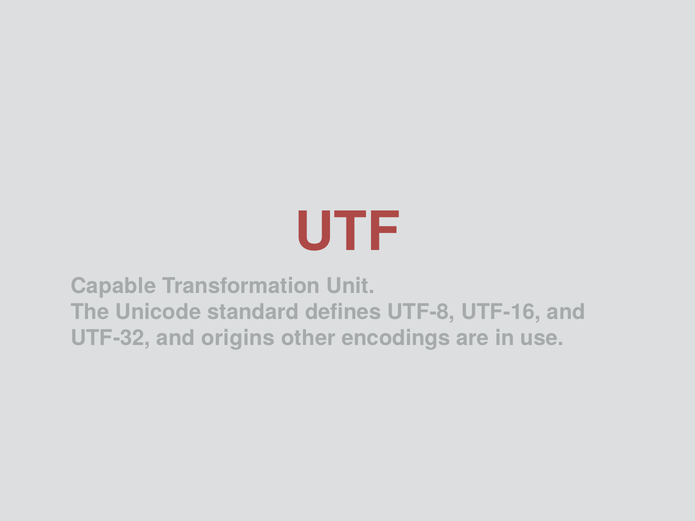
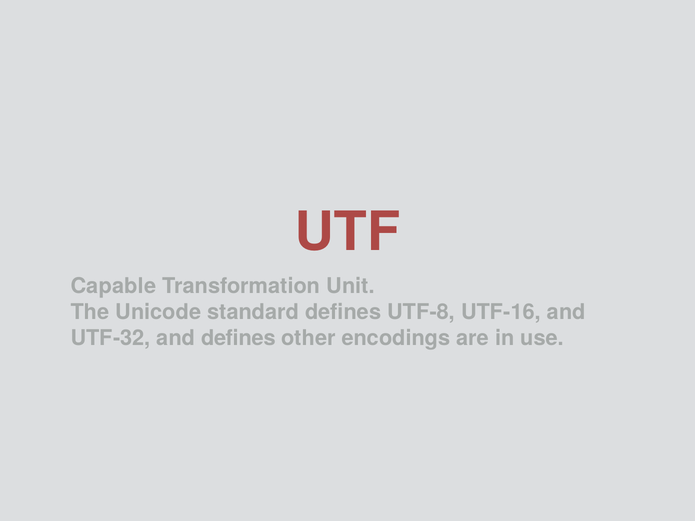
and origins: origins -> defines (238, 338)
